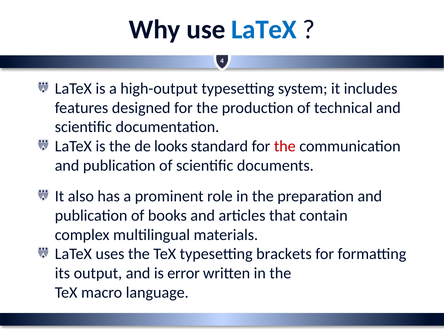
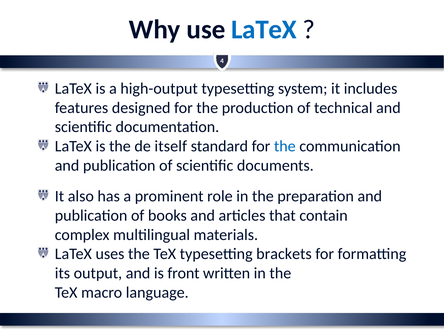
looks: looks -> itself (171, 146)
the colour: red -> blue (285, 146)
error: error -> front (184, 273)
